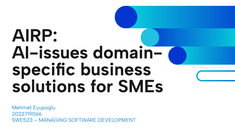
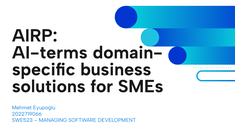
AI-issues: AI-issues -> AI-terms (50, 53)
